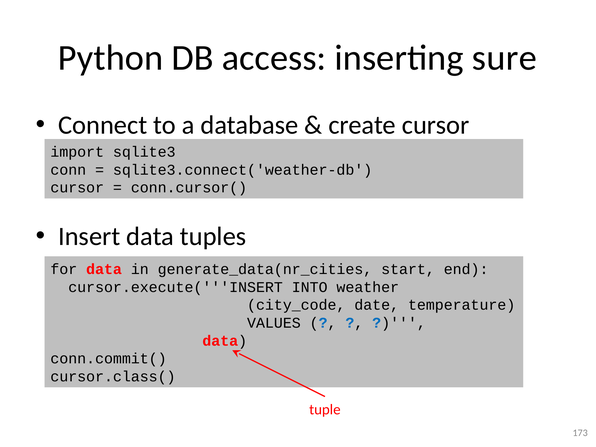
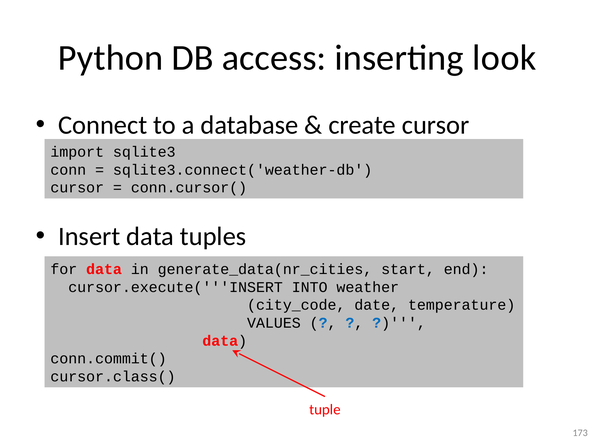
sure: sure -> look (504, 58)
